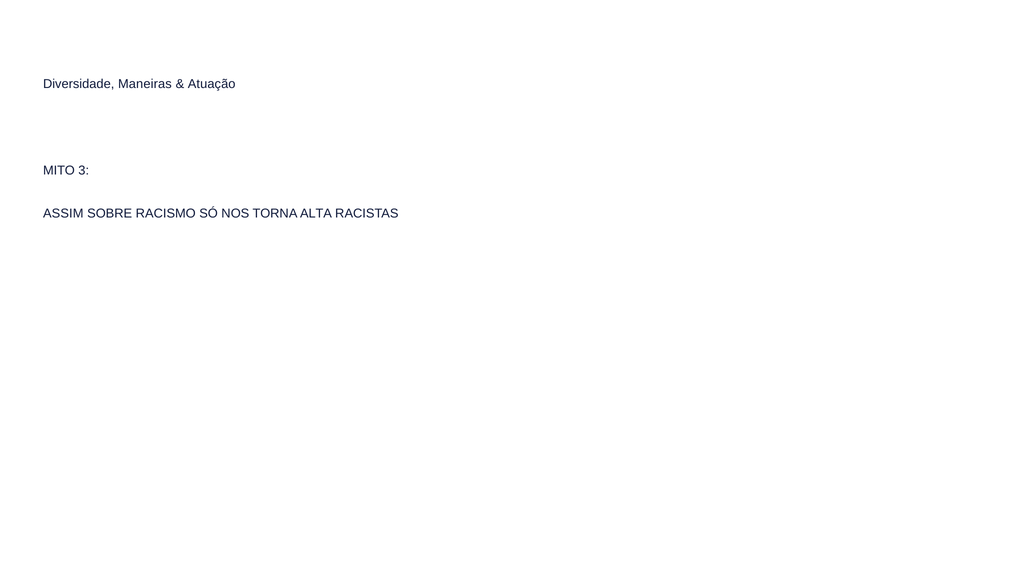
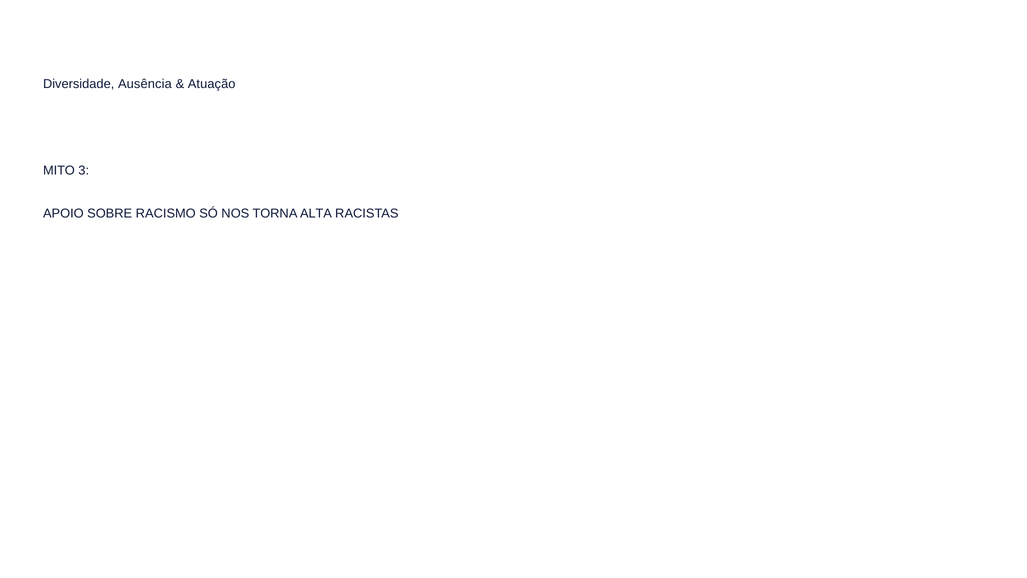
Maneiras: Maneiras -> Ausência (145, 84)
ASSIM: ASSIM -> APOIO (63, 213)
